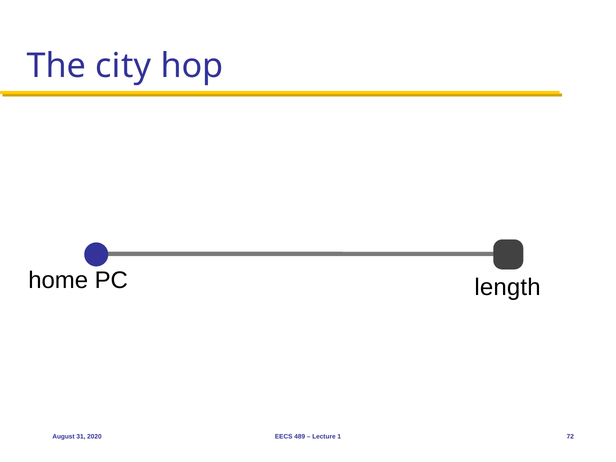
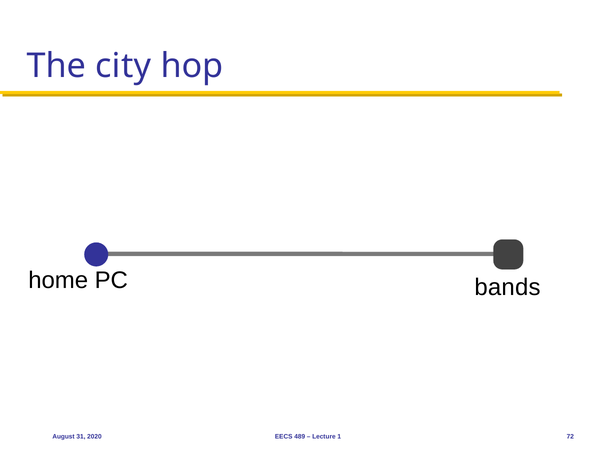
length: length -> bands (507, 287)
